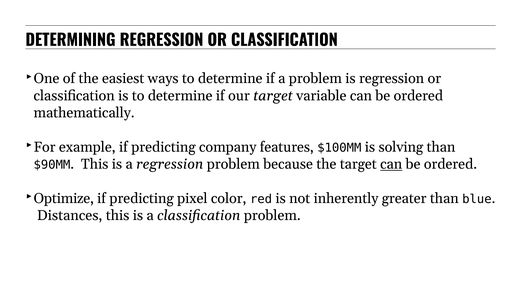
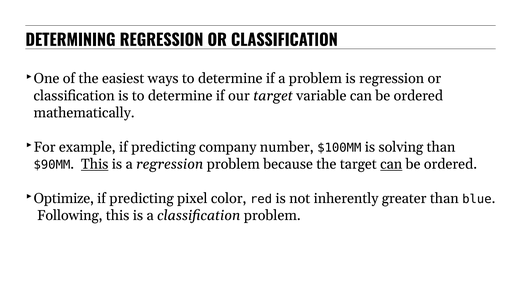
features: features -> number (287, 147)
This underline: none -> present (95, 164)
Distances: Distances -> Following (70, 215)
